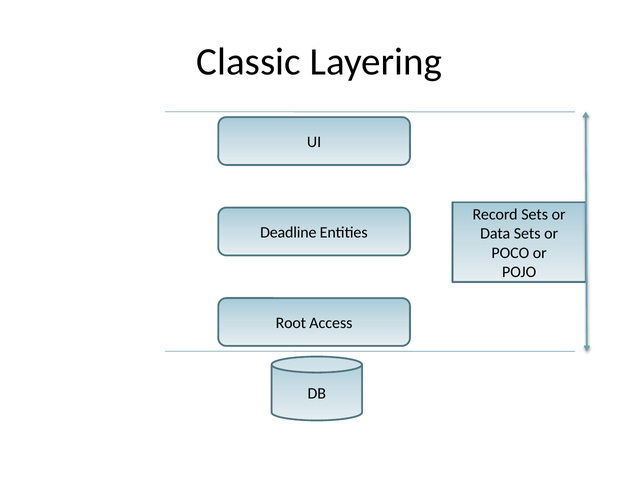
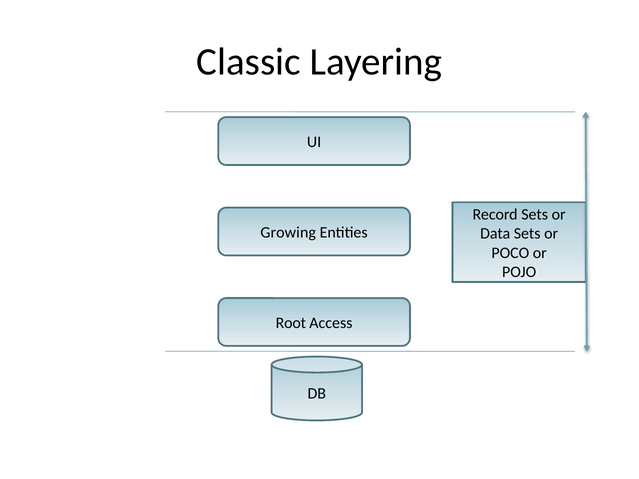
Deadline: Deadline -> Growing (288, 233)
